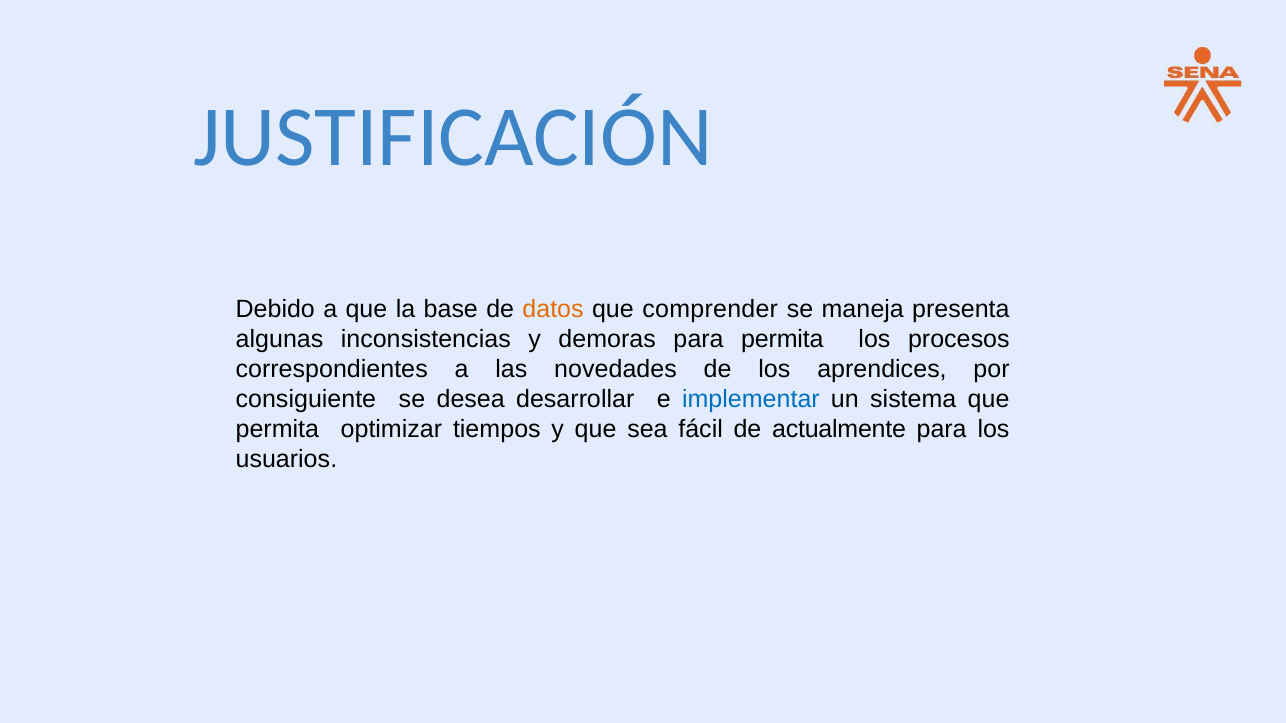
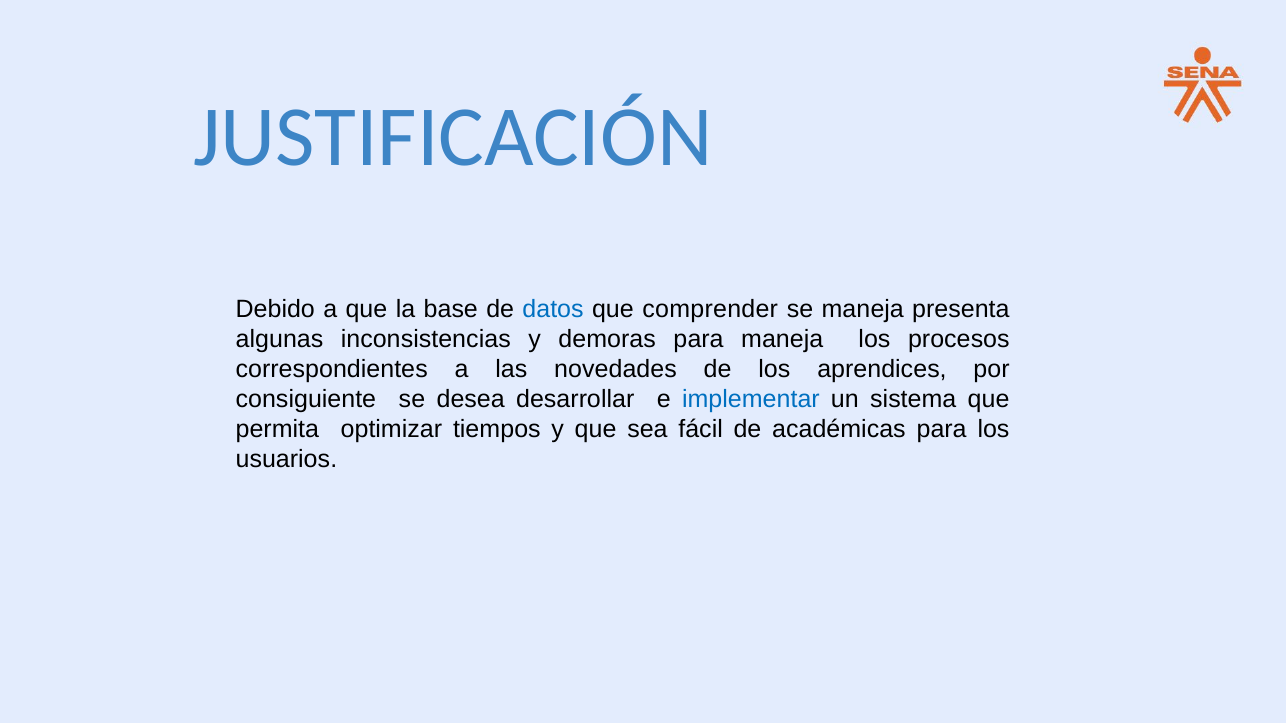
datos colour: orange -> blue (553, 309)
para permita: permita -> maneja (782, 339)
actualmente: actualmente -> académicas (839, 429)
